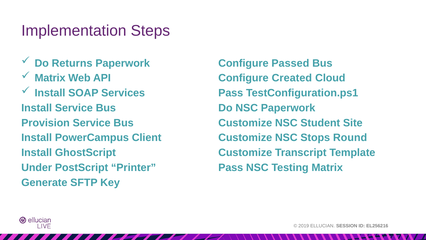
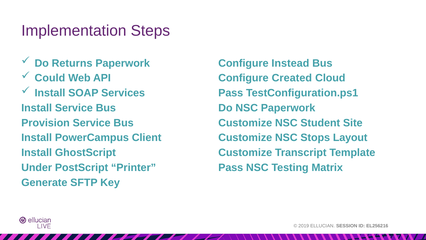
Passed: Passed -> Instead (290, 63)
Matrix: Matrix -> Could (50, 78)
Round: Round -> Layout (350, 138)
